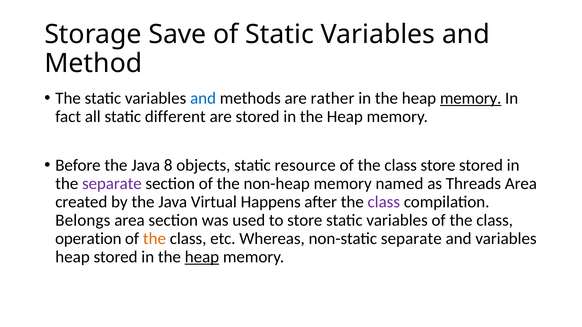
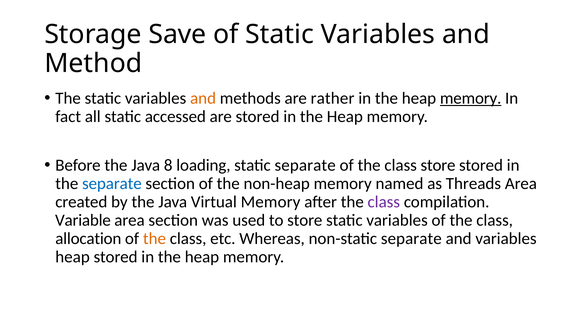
and colour: blue -> orange (203, 98)
different: different -> accessed (175, 117)
objects: objects -> loading (203, 166)
static resource: resource -> separate (305, 166)
separate colour: purple -> blue (112, 184)
Virtual Happens: Happens -> Memory (271, 202)
Belongs: Belongs -> Variable (83, 221)
operation: operation -> allocation (88, 239)
heap underline: present -> none (202, 257)
